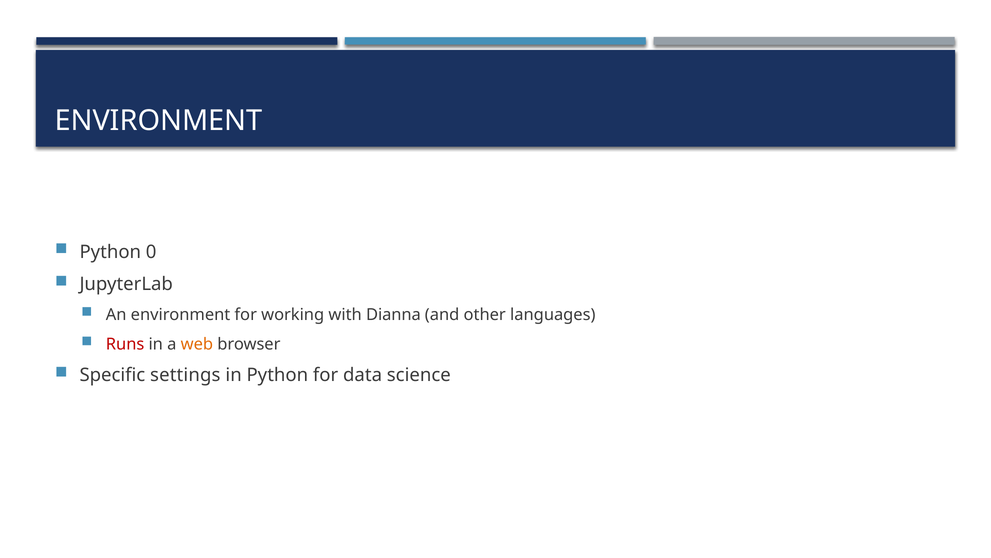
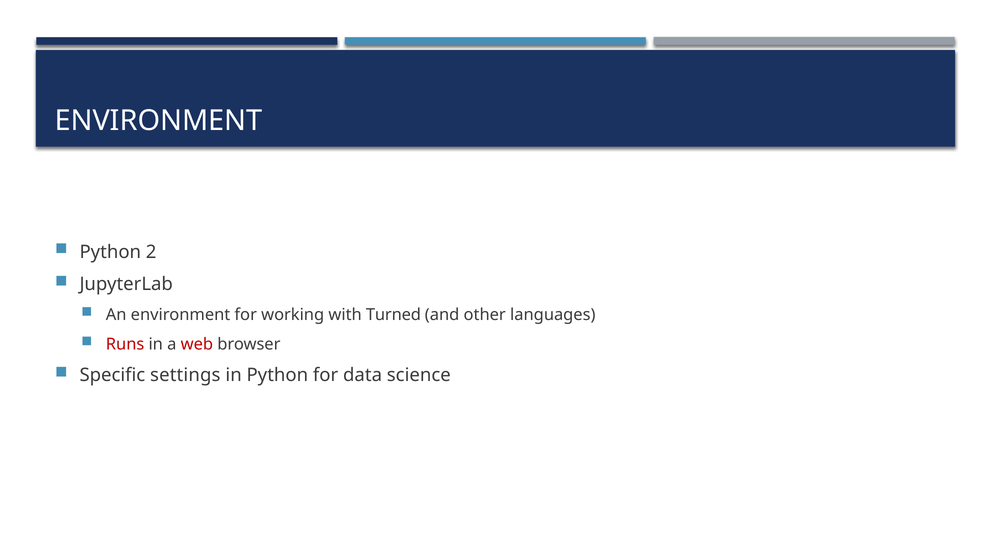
0: 0 -> 2 (151, 252)
Dianna: Dianna -> Turned (393, 314)
web colour: orange -> red (197, 344)
